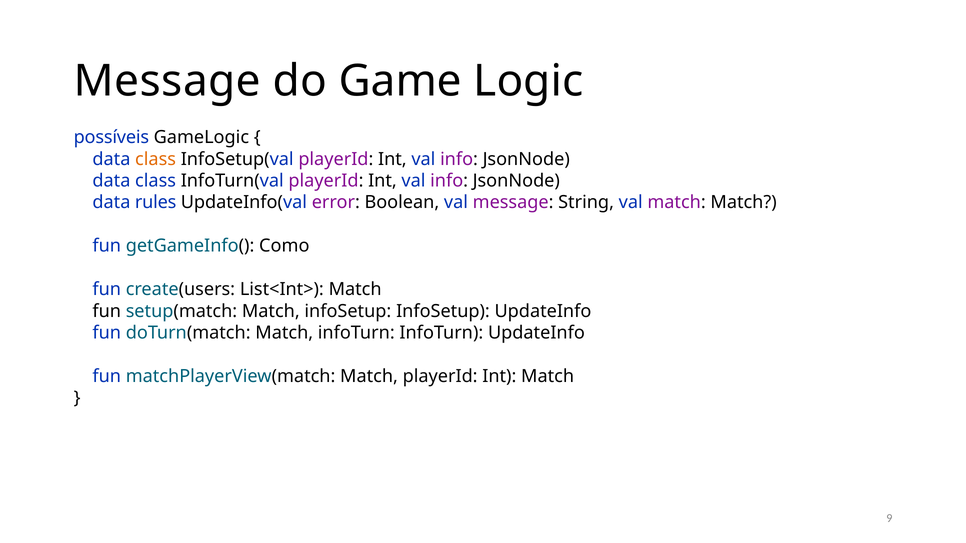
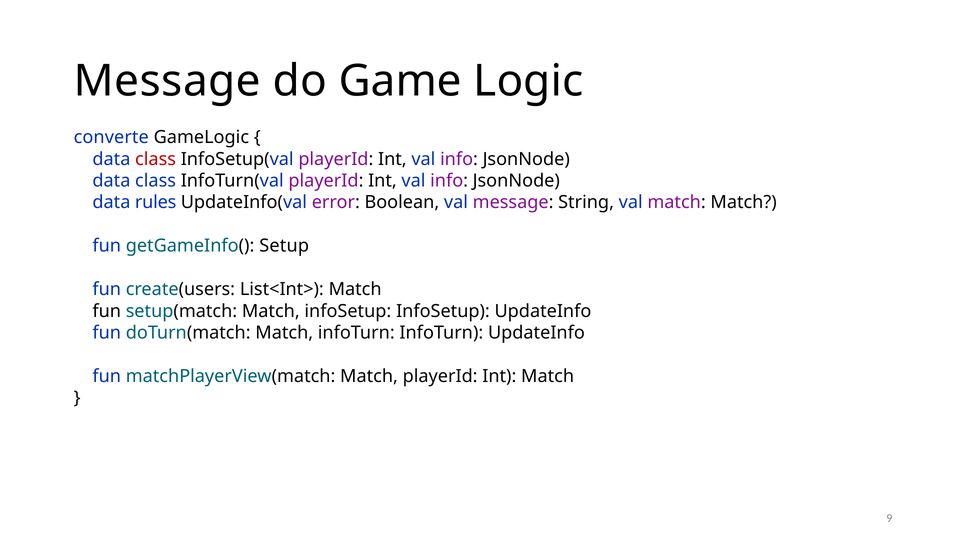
possíveis: possíveis -> converte (111, 137)
class colour: orange -> red (156, 159)
Como: Como -> Setup (284, 246)
